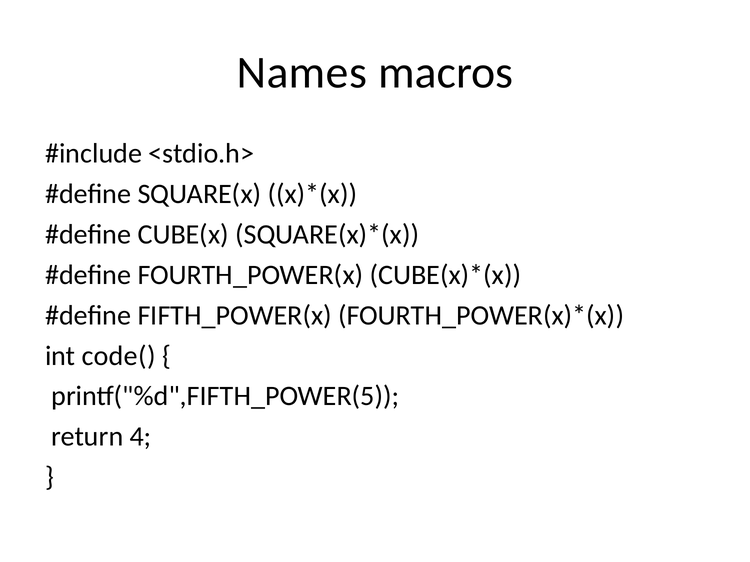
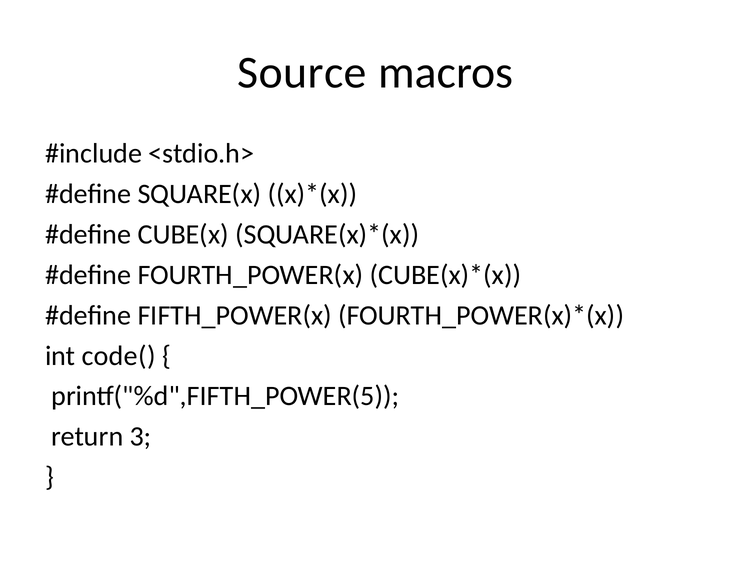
Names: Names -> Source (302, 73)
4: 4 -> 3 (141, 437)
